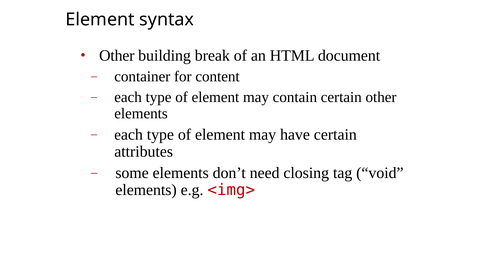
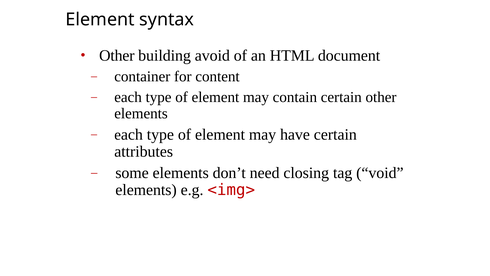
break: break -> avoid (212, 55)
